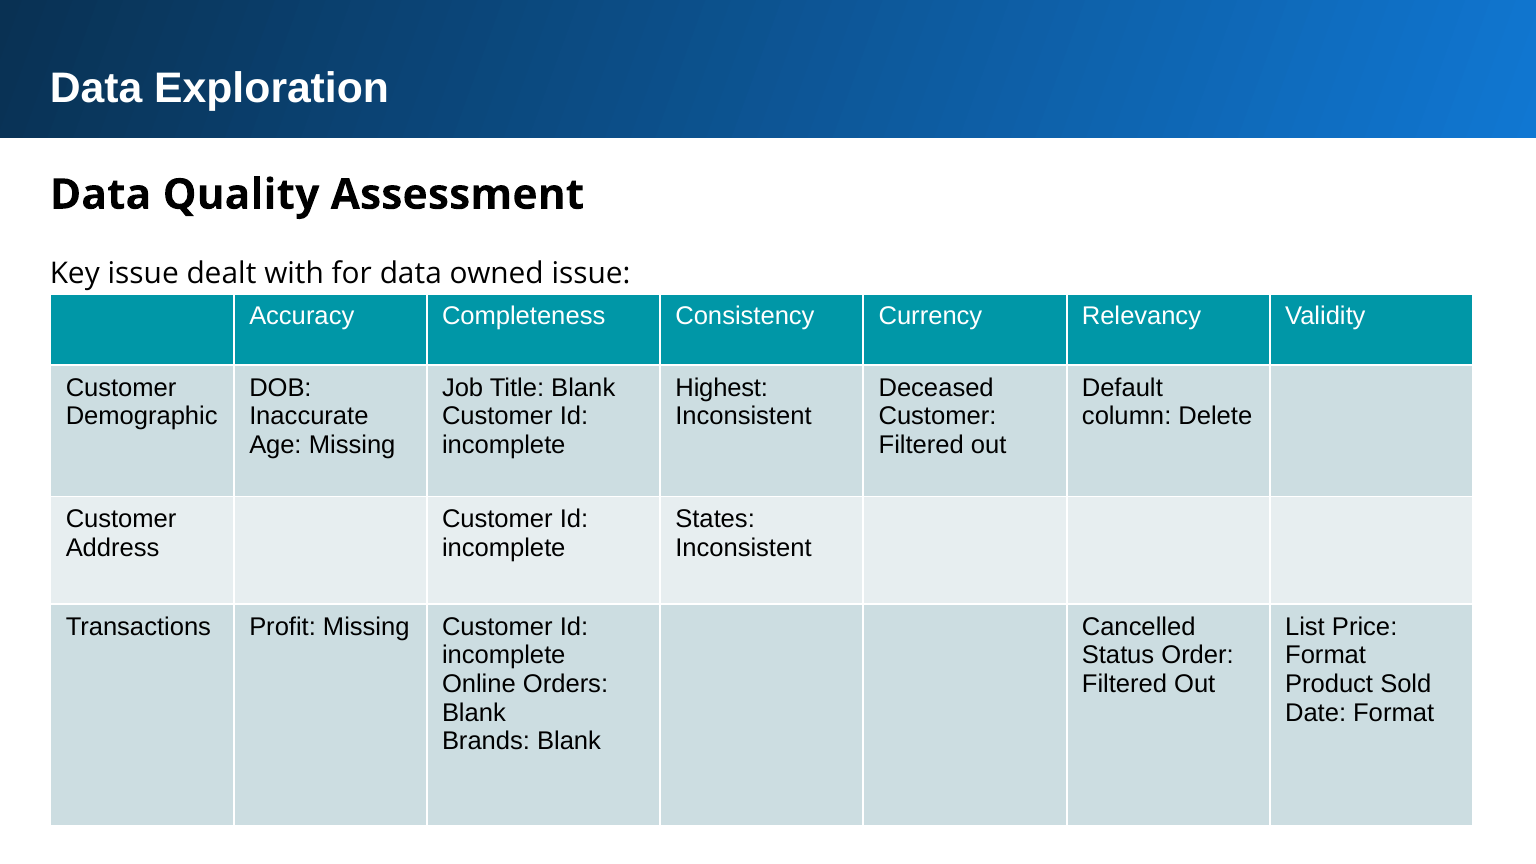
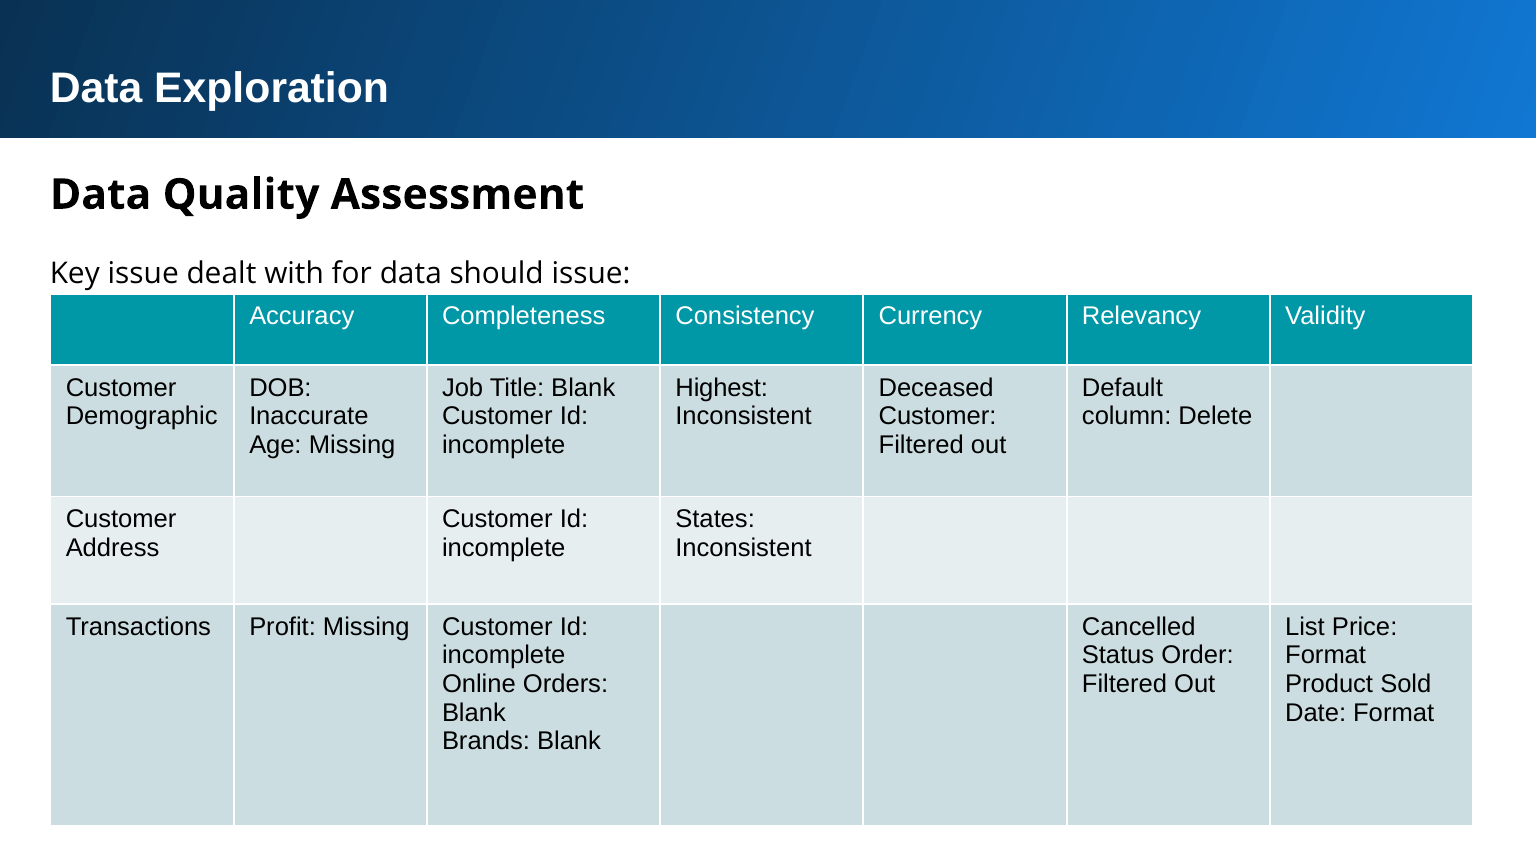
owned: owned -> should (497, 273)
